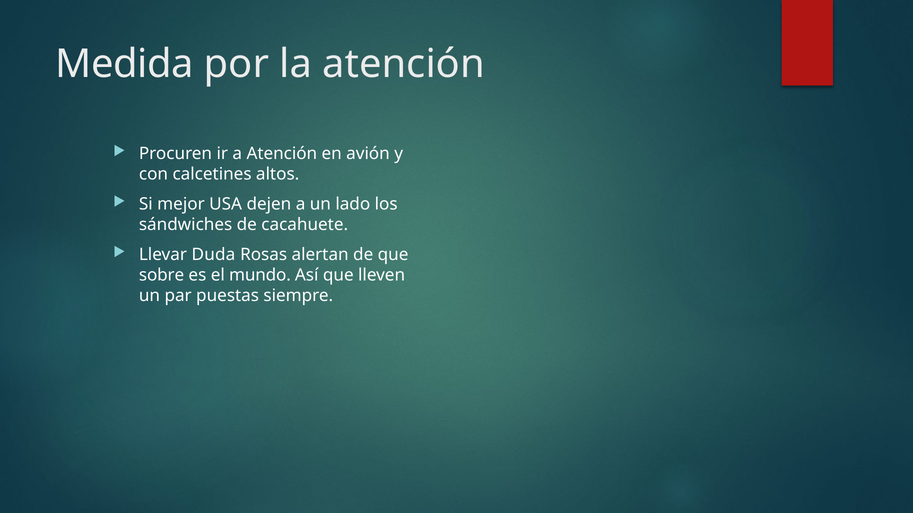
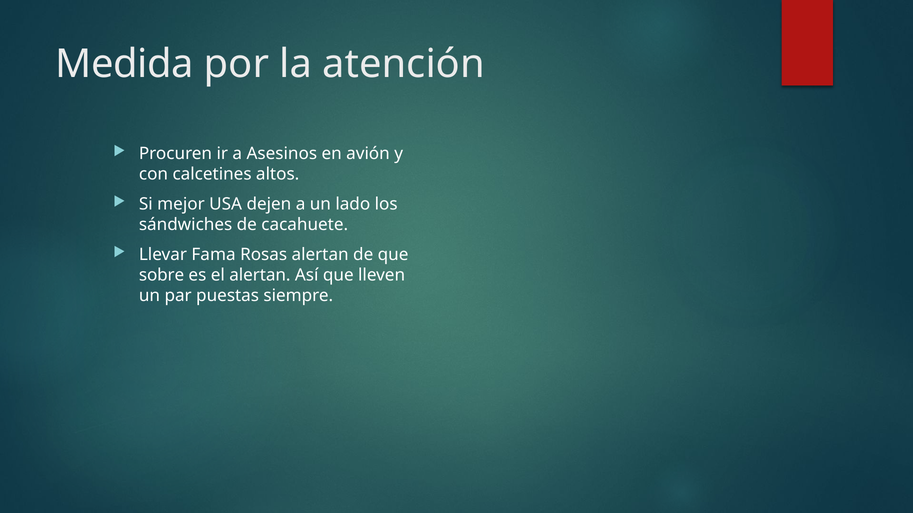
a Atención: Atención -> Asesinos (282, 154)
Duda: Duda -> Fama (214, 255)
el mundo: mundo -> alertan (260, 275)
